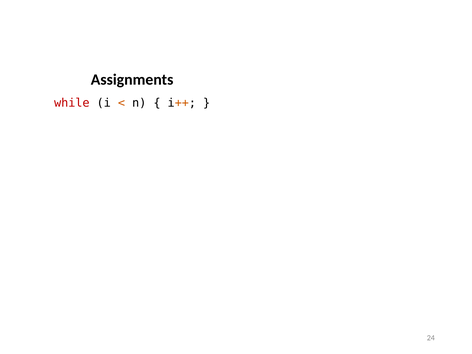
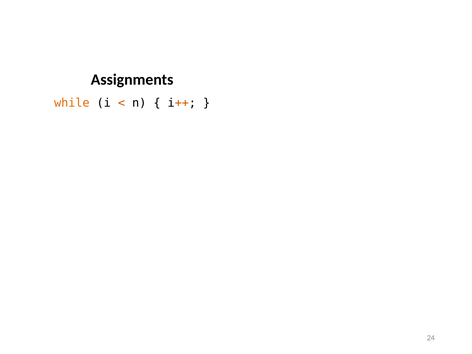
while colour: red -> orange (72, 103)
